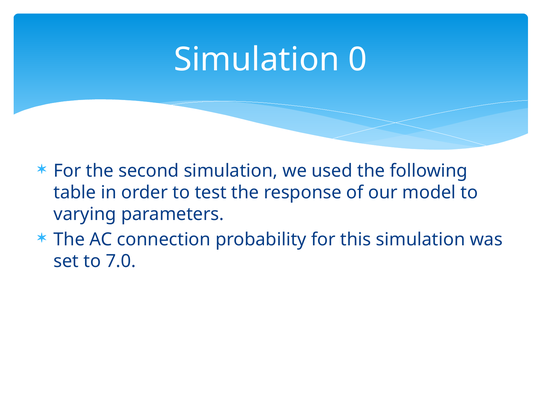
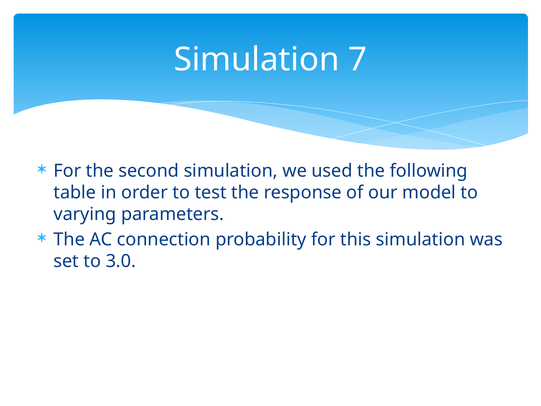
0: 0 -> 7 (358, 59)
7.0: 7.0 -> 3.0 (121, 261)
